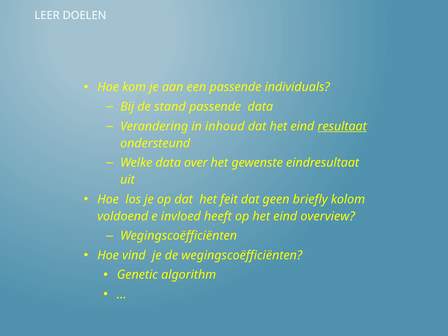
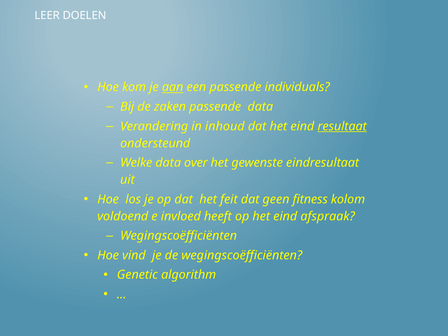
aan underline: none -> present (173, 87)
stand: stand -> zaken (170, 107)
briefly: briefly -> fitness (310, 199)
overview: overview -> afspraak (328, 216)
